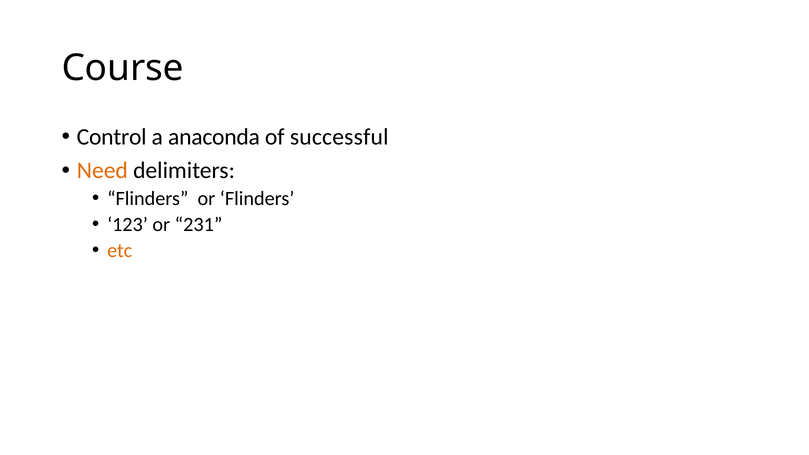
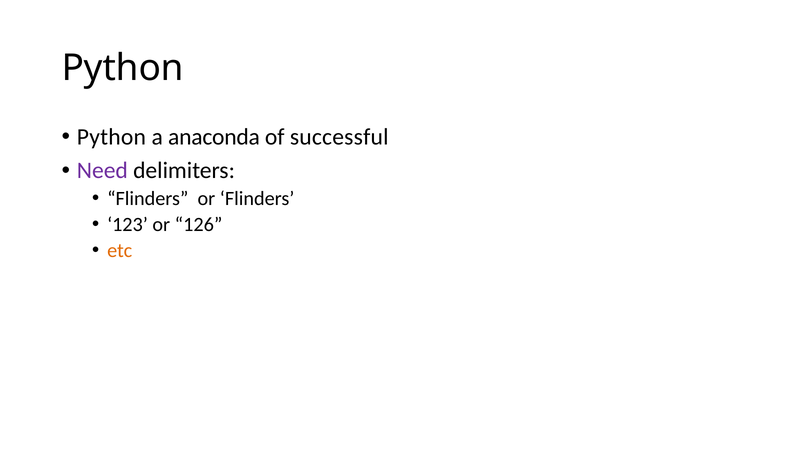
Course: Course -> Python (123, 68)
Control: Control -> Python (111, 137)
Need colour: orange -> purple (102, 171)
231: 231 -> 126 (199, 225)
